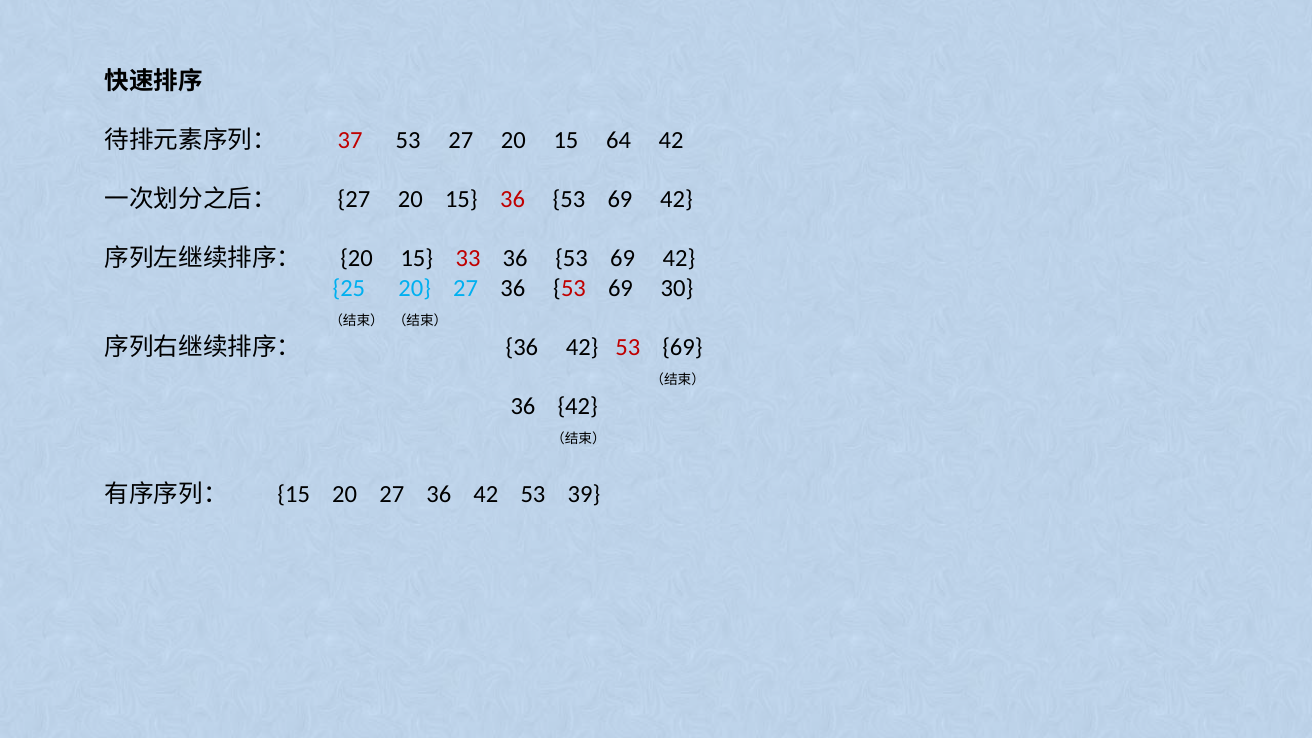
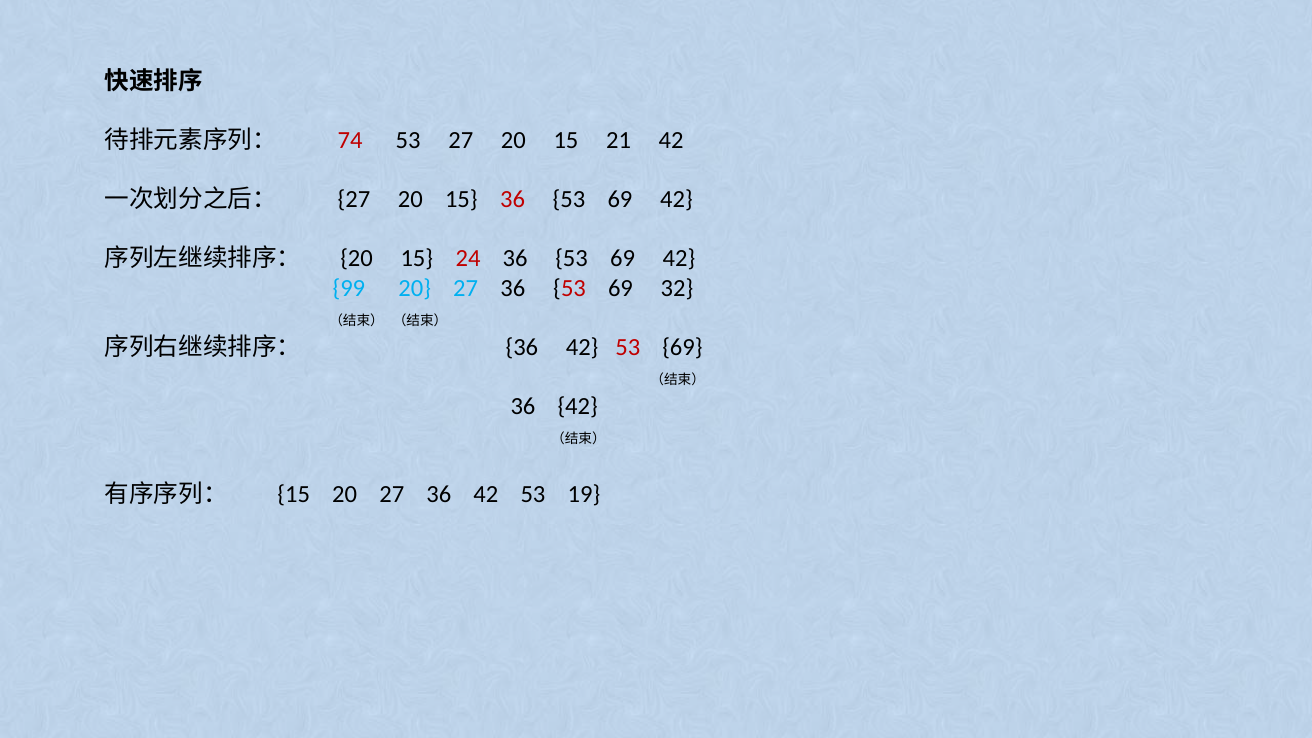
37: 37 -> 74 (350, 140)
64: 64 -> 21 (619, 140)
33: 33 -> 24 (468, 258)
25: 25 -> 99 (349, 288)
30: 30 -> 32 (677, 288)
39: 39 -> 19 (584, 495)
